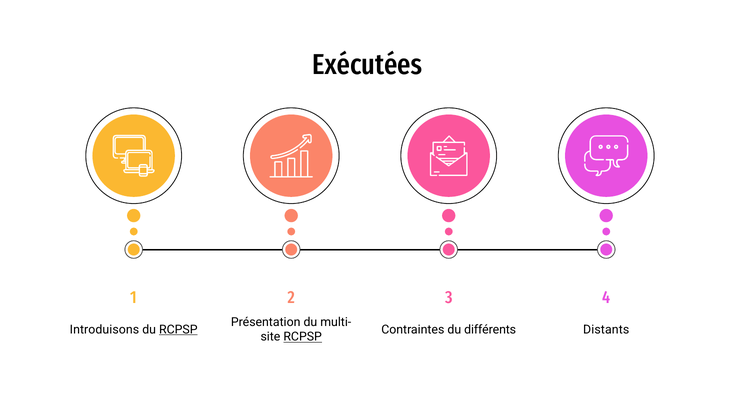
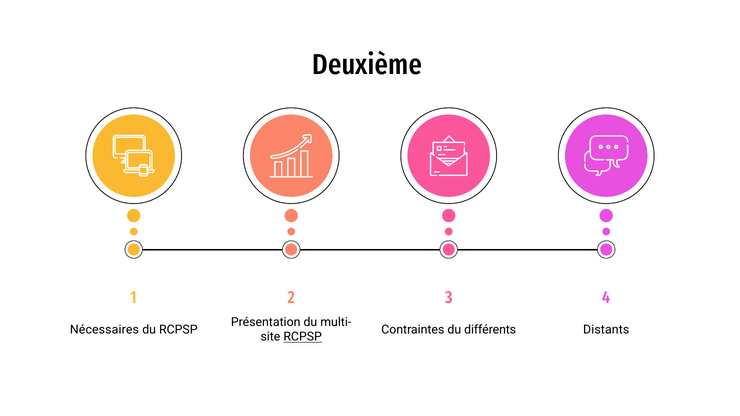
Exécutées: Exécutées -> Deuxième (367, 65)
Introduisons: Introduisons -> Nécessaires (104, 330)
RCPSP underline: present -> none (178, 330)
